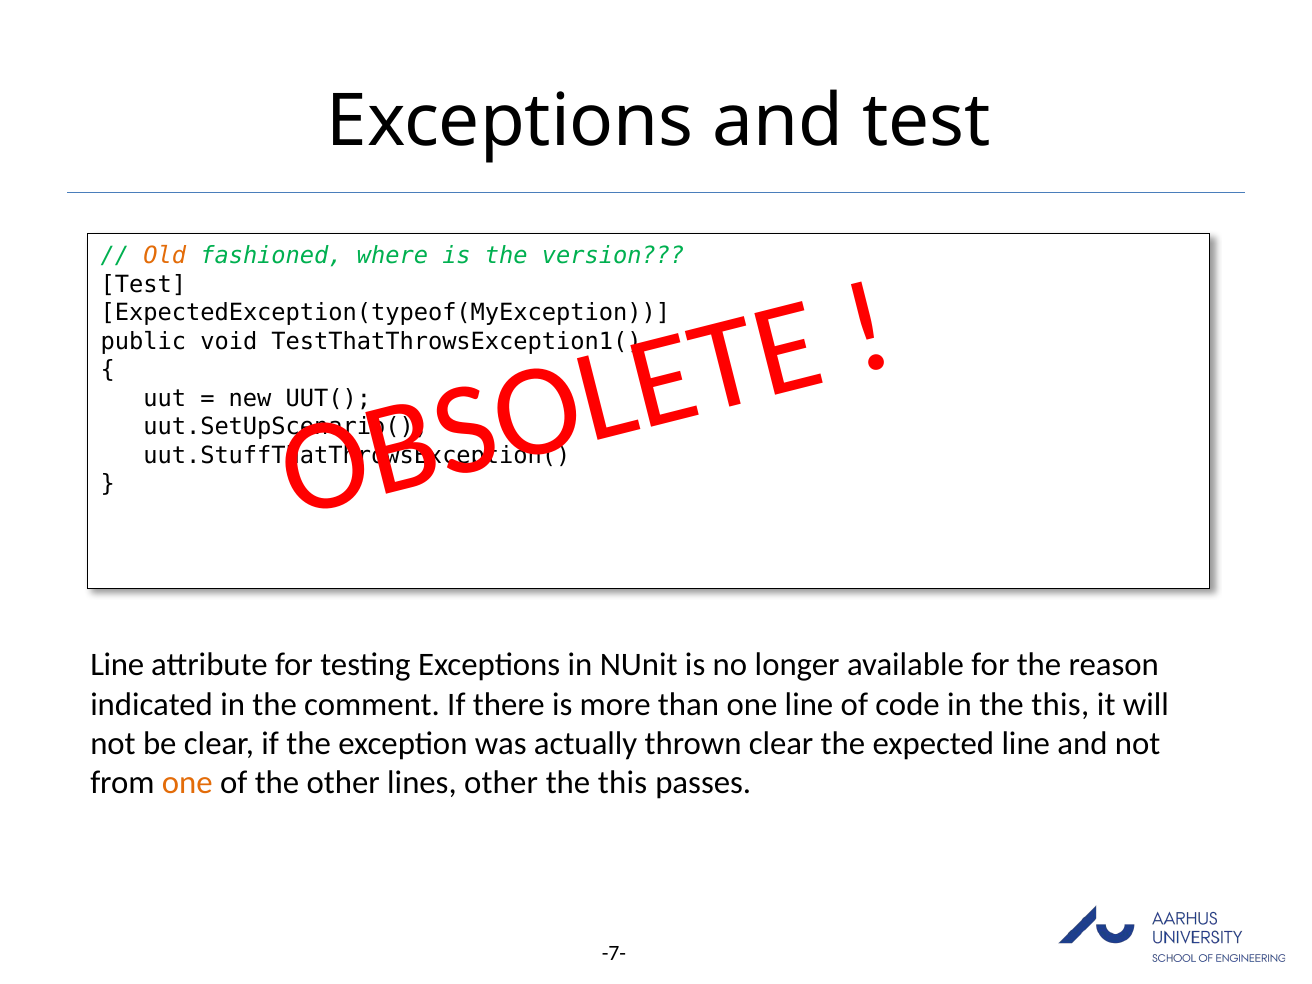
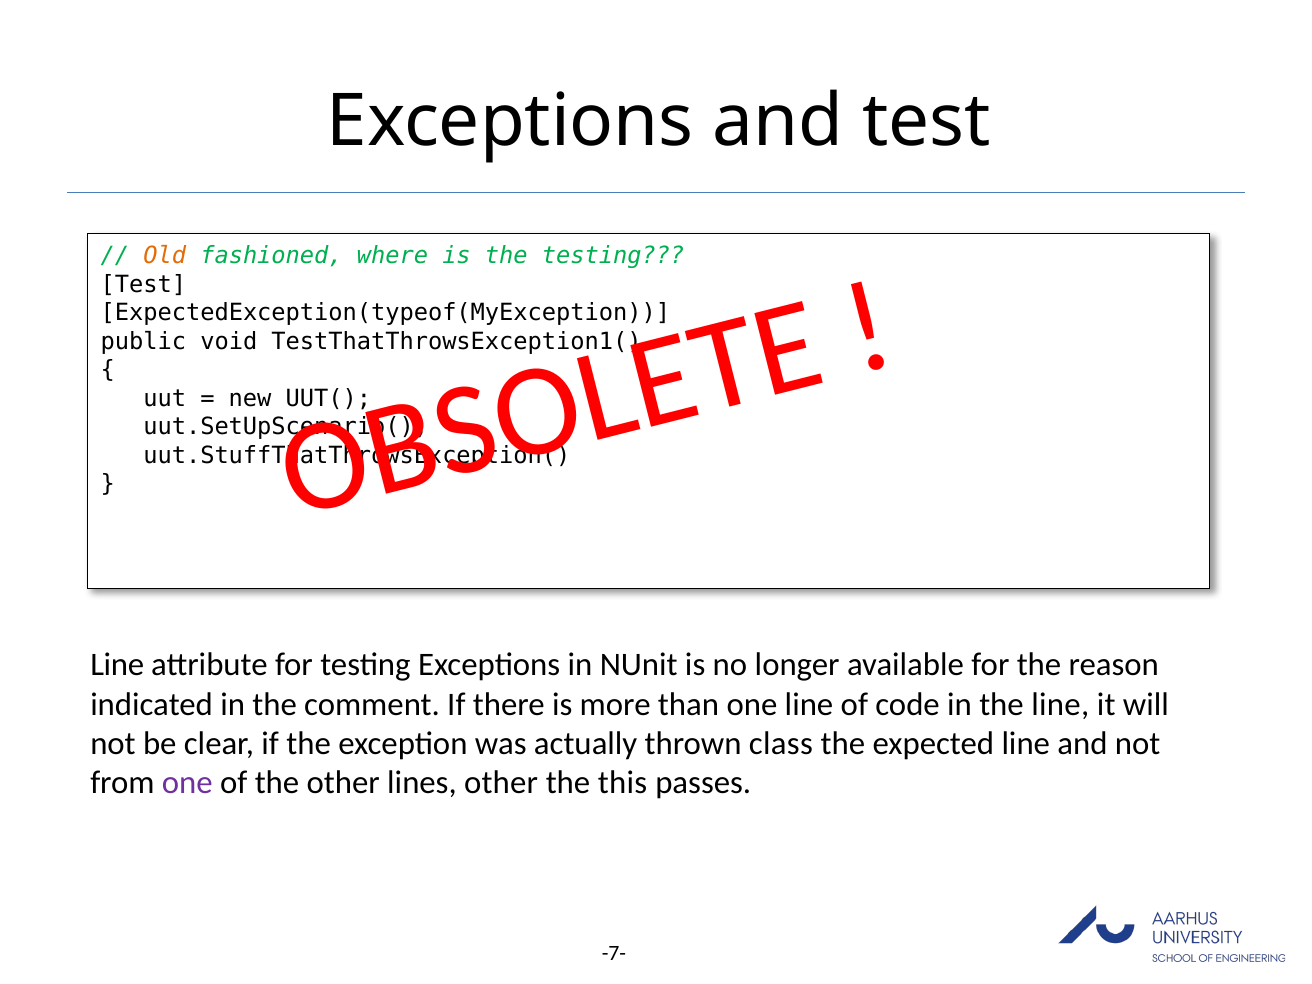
the version: version -> testing (613, 256)
in the this: this -> line (1060, 704)
thrown clear: clear -> class (781, 744)
one colour: orange -> purple (187, 783)
